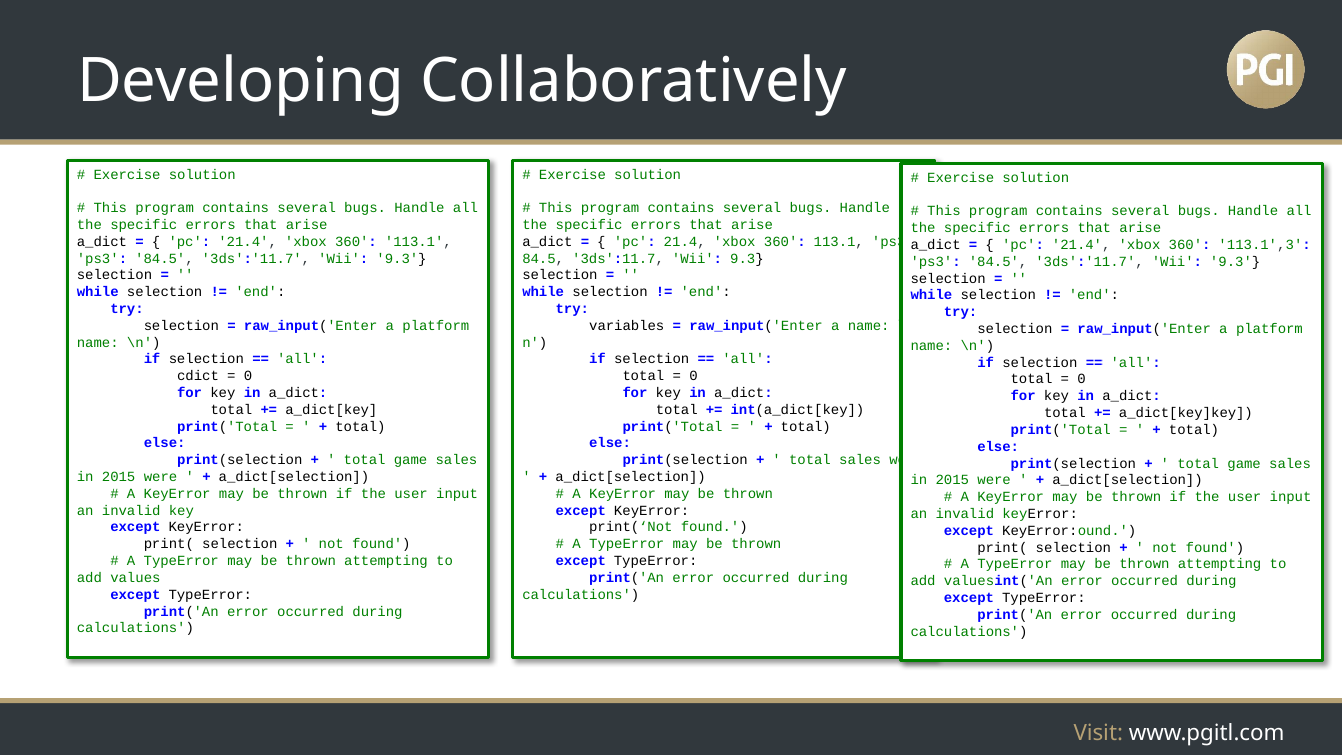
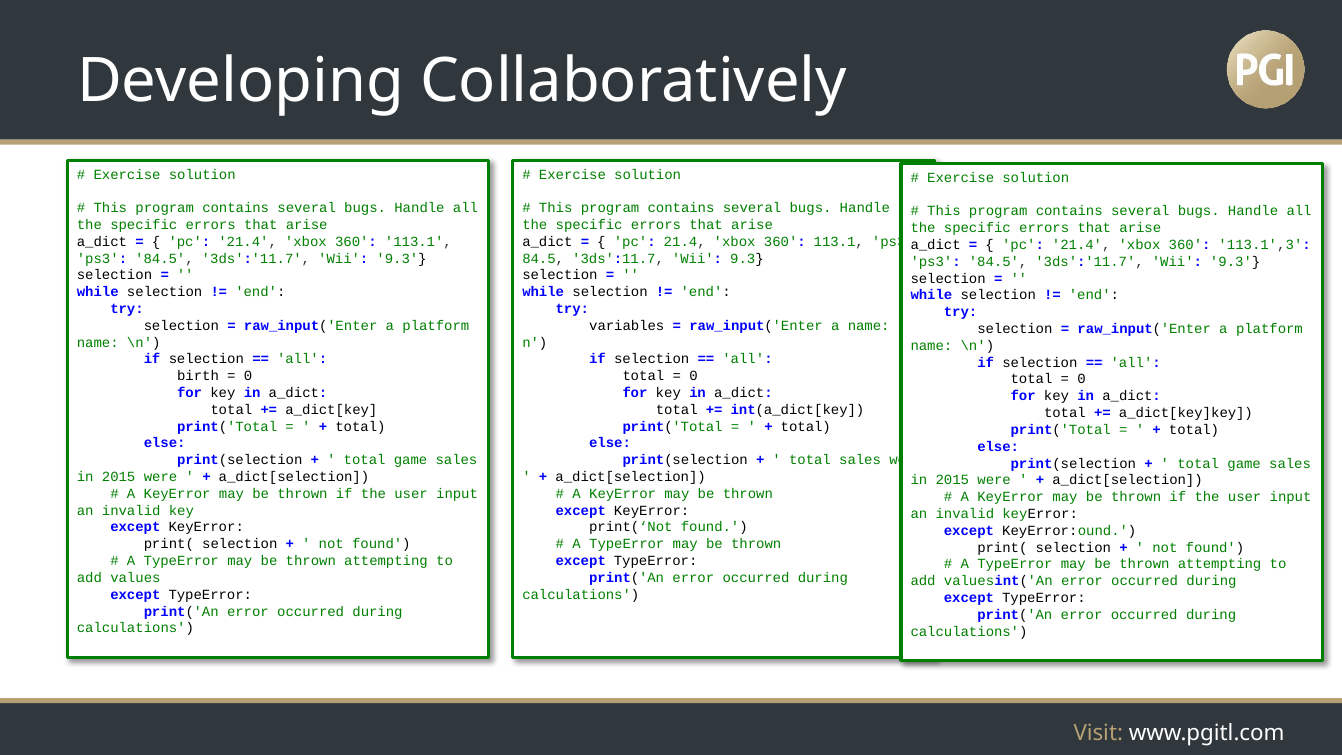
cdict: cdict -> birth (198, 376)
